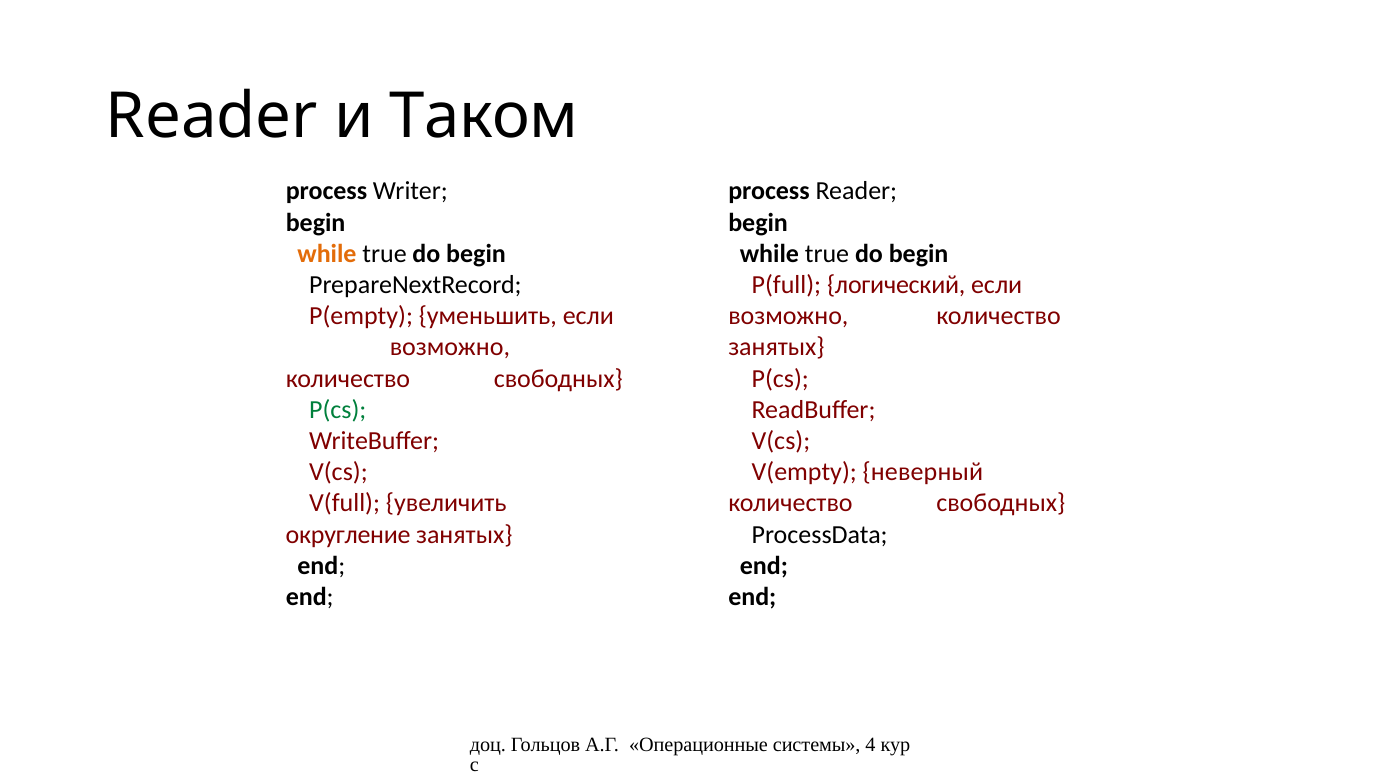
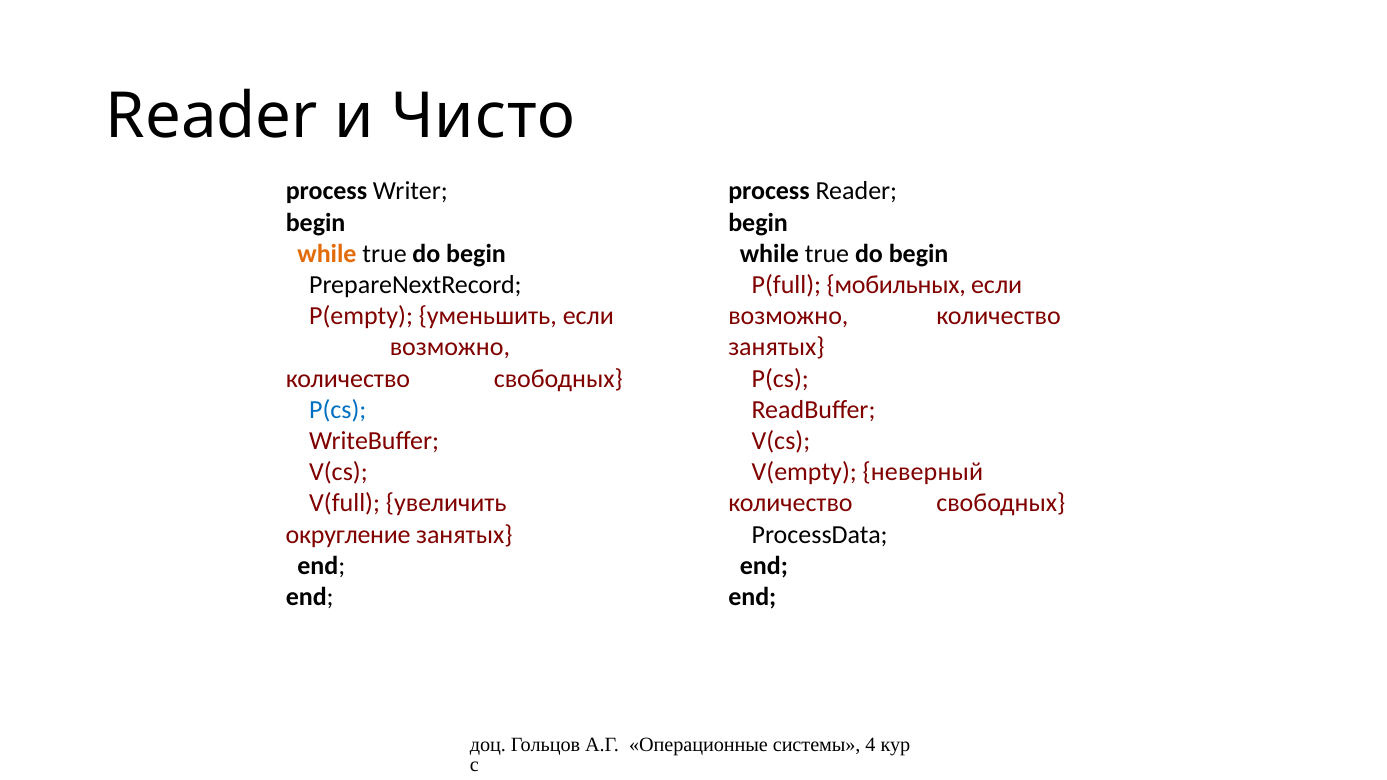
Таком: Таком -> Чисто (483, 117)
логический: логический -> мобильных (896, 285)
P(cs colour: green -> blue (338, 410)
